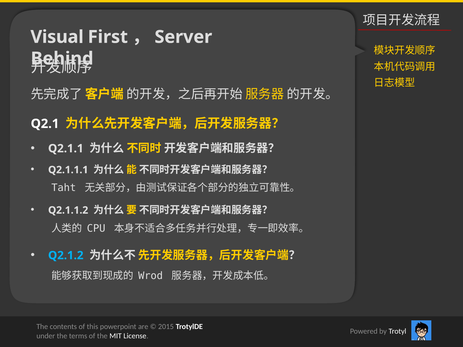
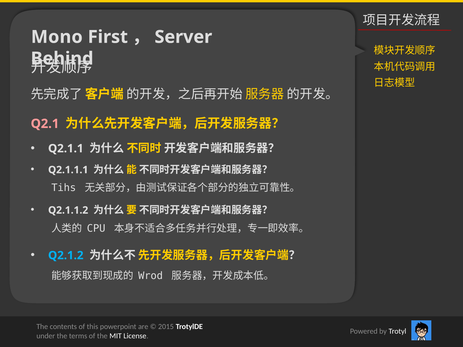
Visual: Visual -> Mono (57, 37)
Q2.1 colour: white -> pink (45, 124)
Taht: Taht -> Tihs (64, 188)
